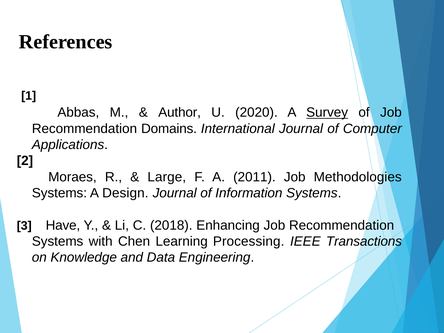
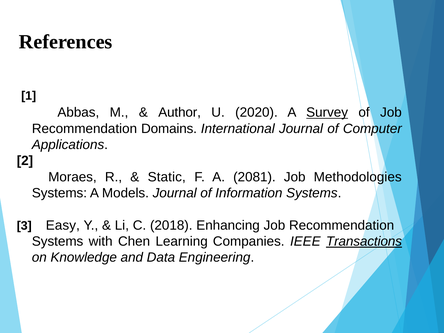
Large: Large -> Static (167, 177)
2011: 2011 -> 2081 (254, 177)
Design: Design -> Models (125, 193)
Have: Have -> Easy (63, 225)
Processing: Processing -> Companies (249, 241)
Transactions underline: none -> present (364, 241)
